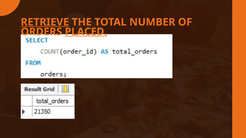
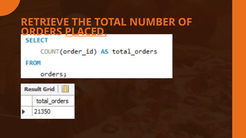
RETRIEVE underline: present -> none (45, 22)
